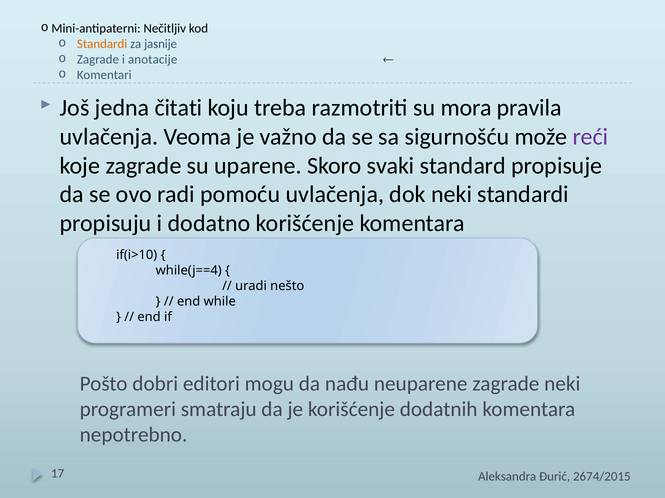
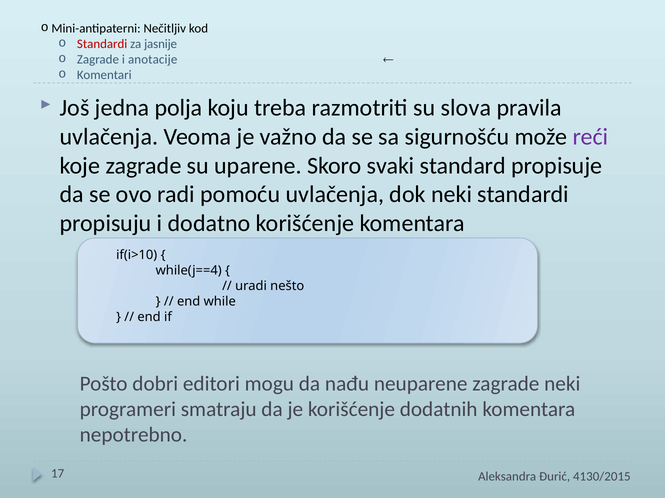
Standardi colour: orange -> red (102, 44)
čitati: čitati -> polja (179, 108)
mora: mora -> slova (466, 108)
2674/2015: 2674/2015 -> 4130/2015 (602, 477)
